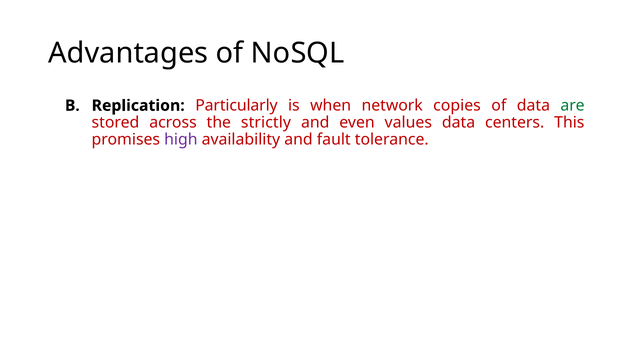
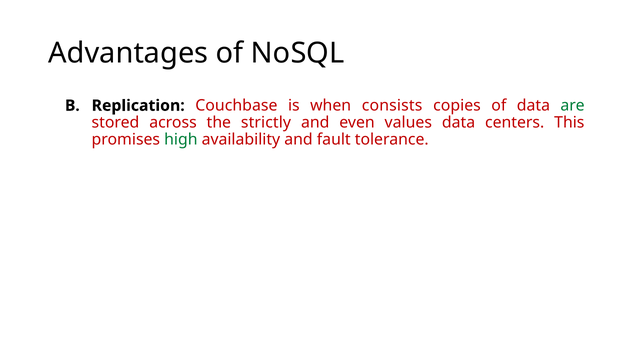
Particularly: Particularly -> Couchbase (236, 106)
network: network -> consists (392, 106)
high colour: purple -> green (181, 140)
